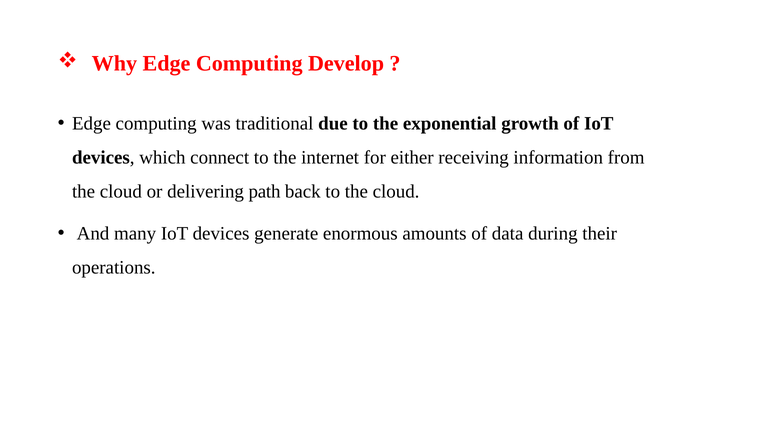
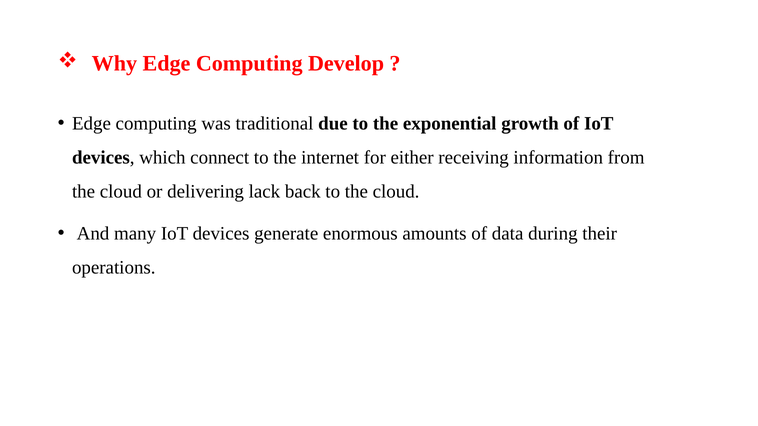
path: path -> lack (264, 192)
